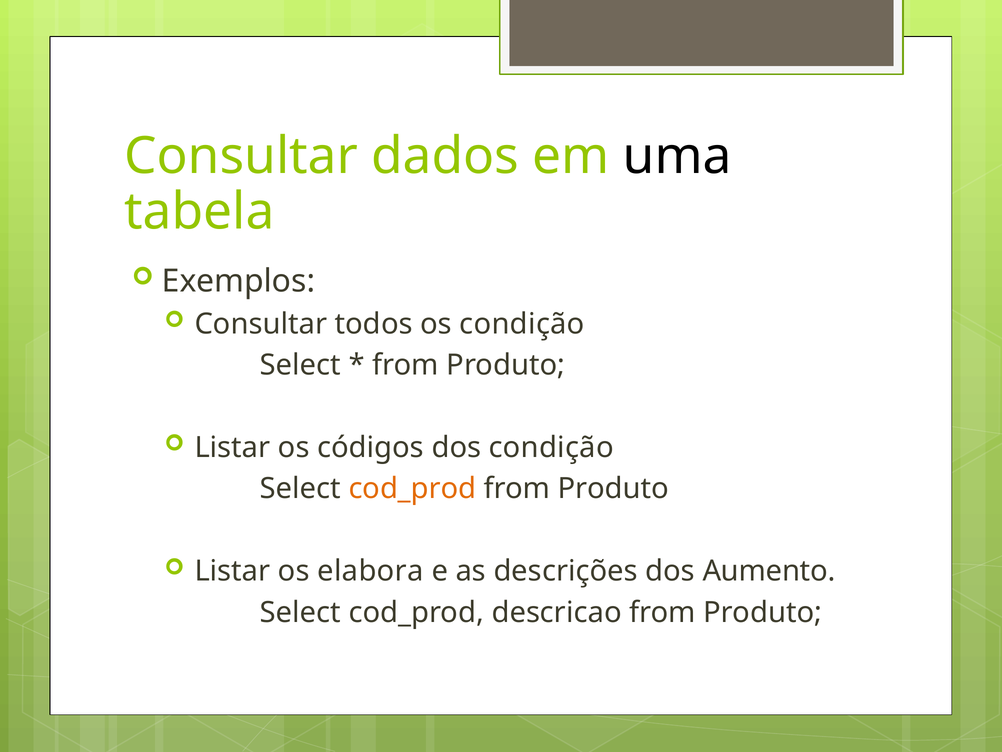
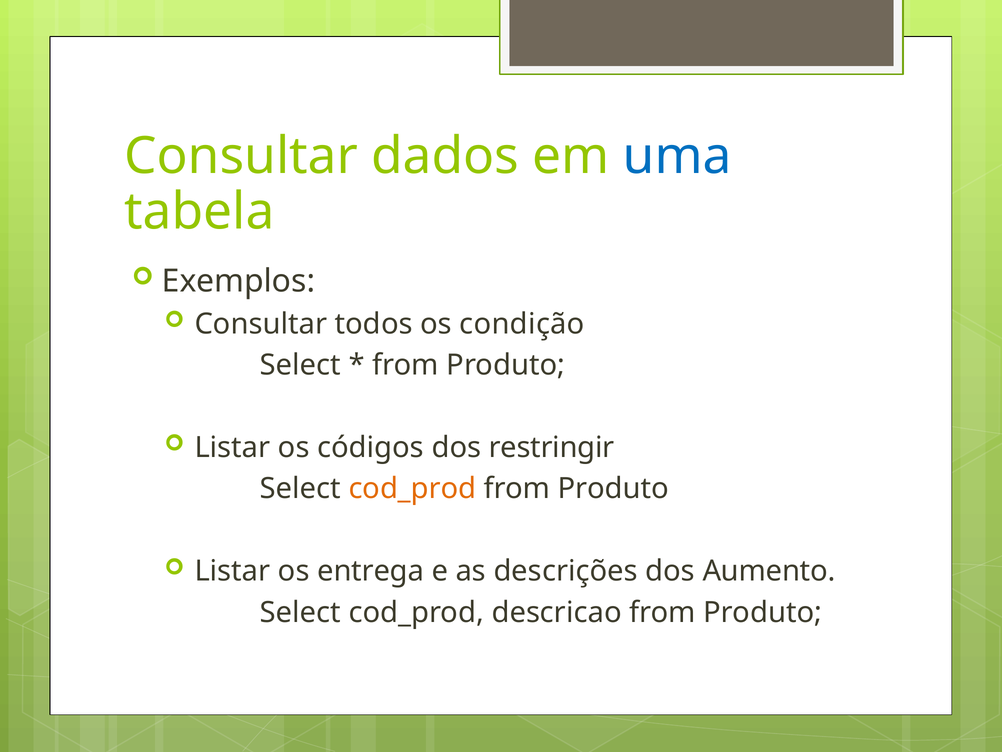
uma colour: black -> blue (677, 156)
dos condição: condição -> restringir (552, 447)
elabora: elabora -> entrega (371, 571)
